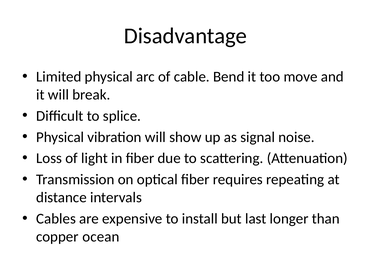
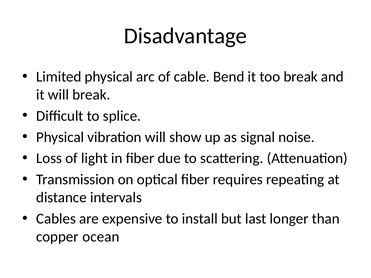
too move: move -> break (301, 77)
